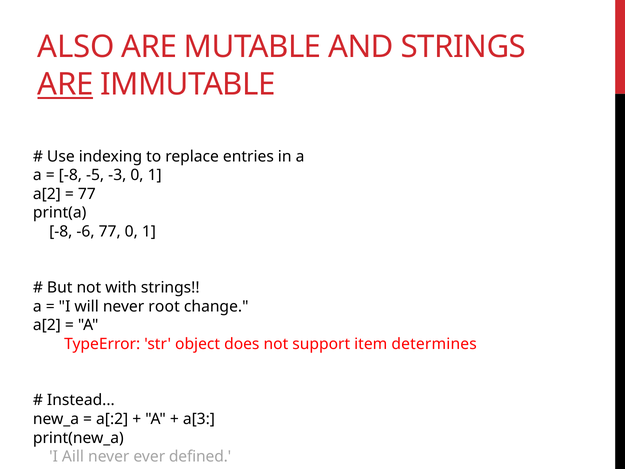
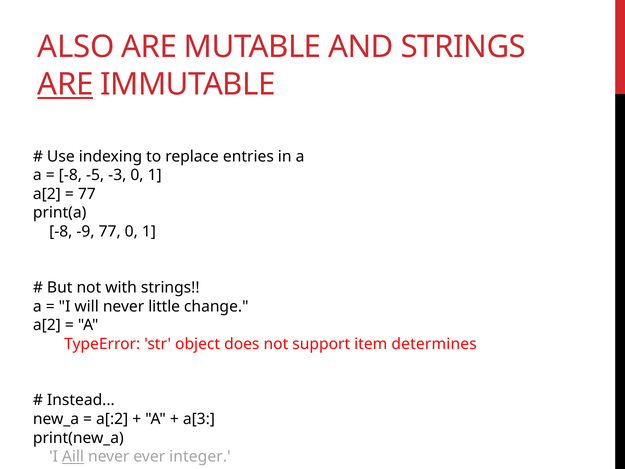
-6: -6 -> -9 (86, 231)
root: root -> little (164, 306)
Aill underline: none -> present (73, 456)
defined: defined -> integer (200, 456)
